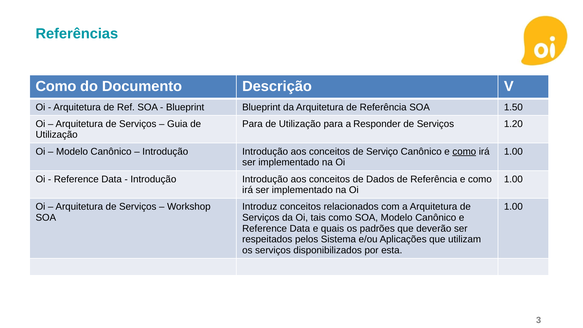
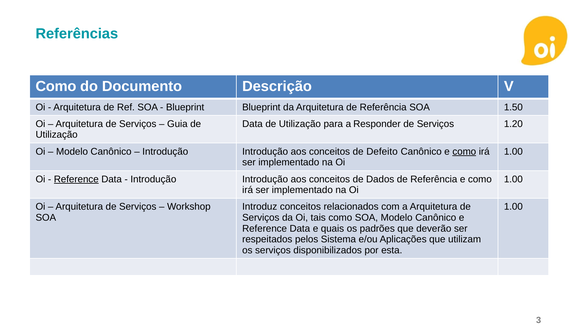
Para: Para -> Data (252, 124)
Serviço: Serviço -> Defeito (382, 151)
Reference underline: none -> present (76, 179)
